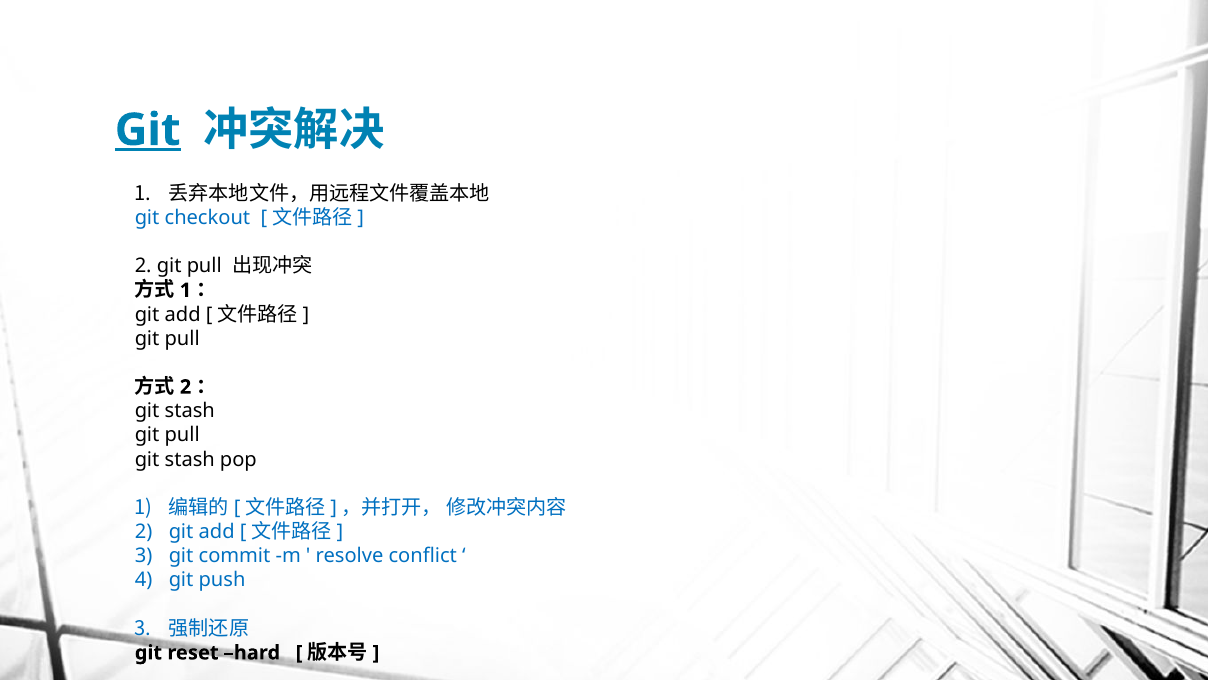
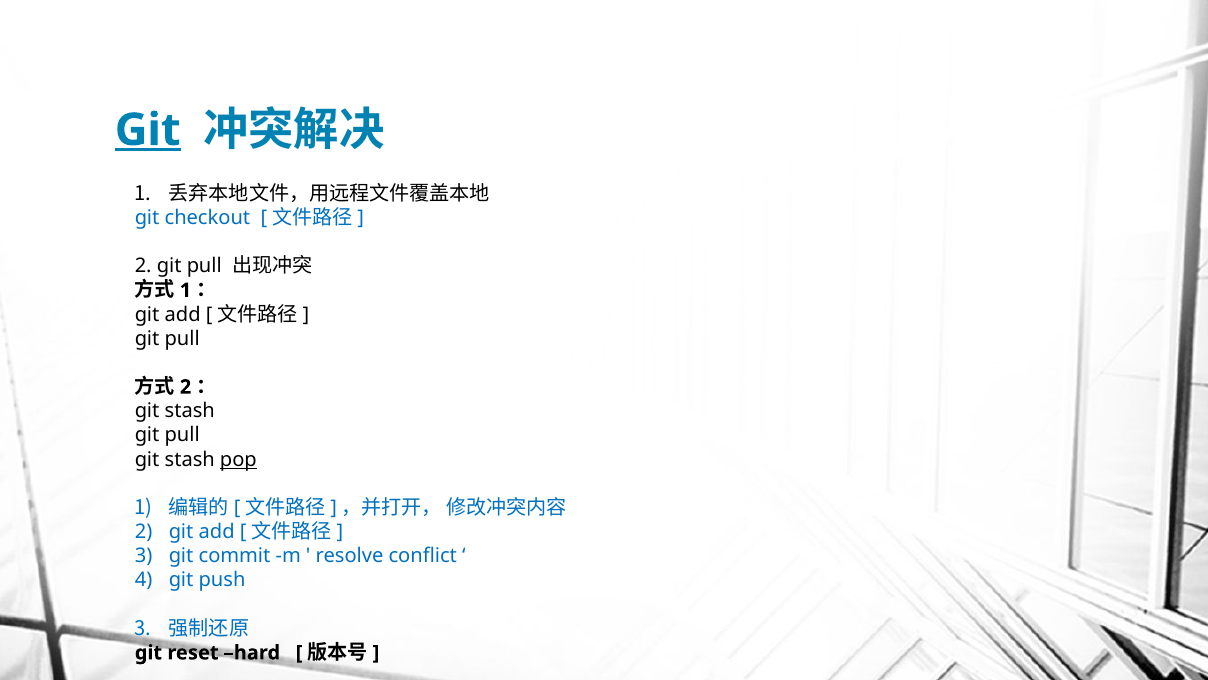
pop underline: none -> present (238, 459)
